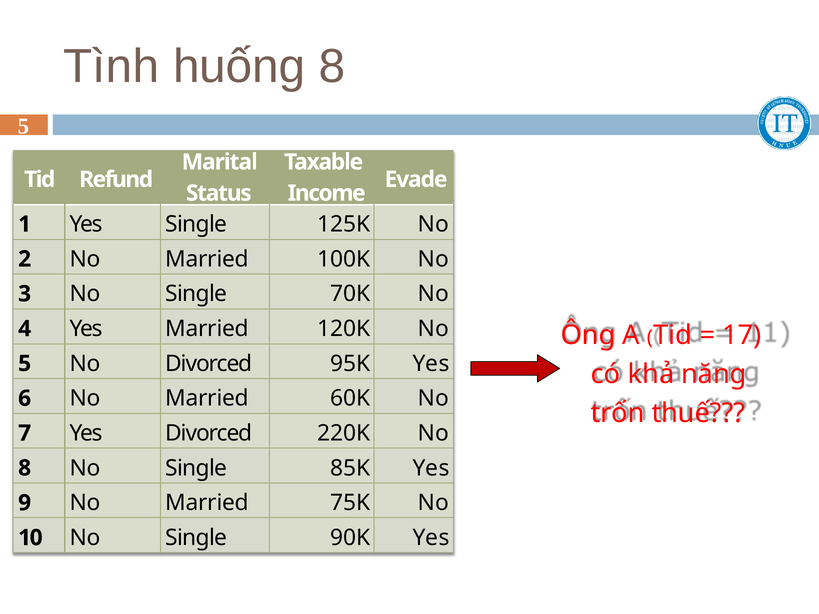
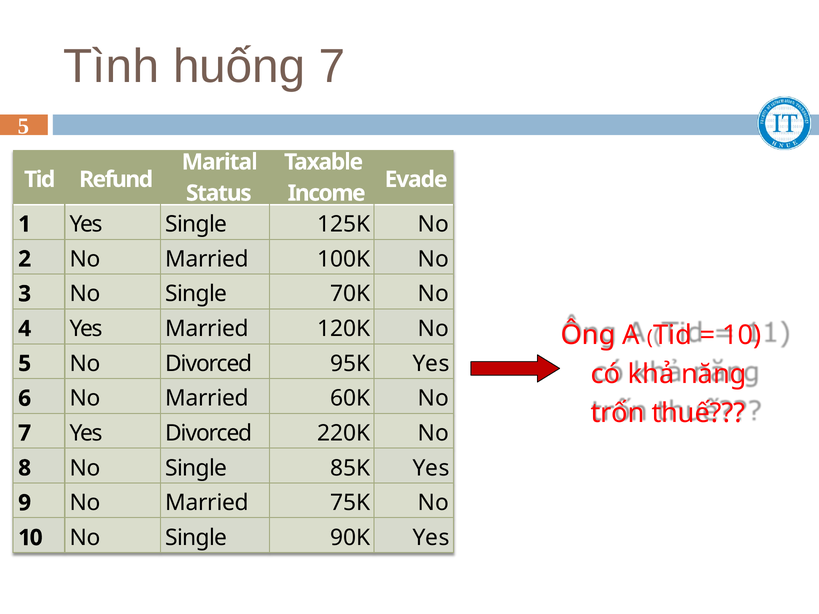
huống 8: 8 -> 7 (332, 67)
17: 17 -> 10 (742, 335)
